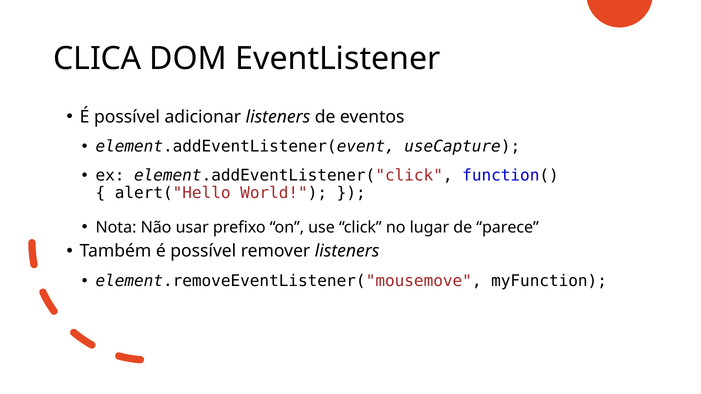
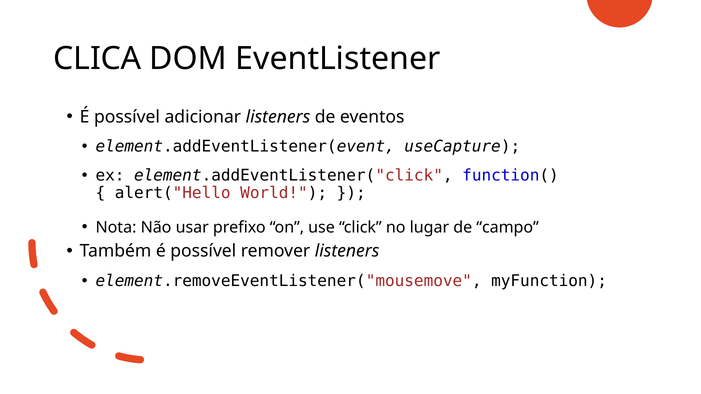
parece: parece -> campo (508, 228)
